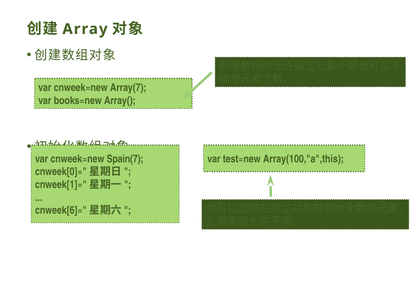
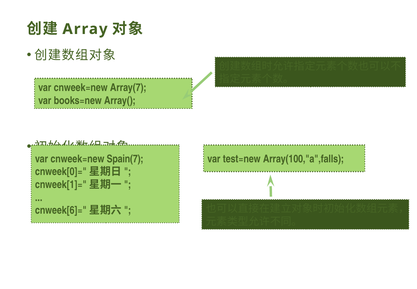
Array(100,"a",this: Array(100,"a",this -> Array(100,"a",falls (303, 159)
